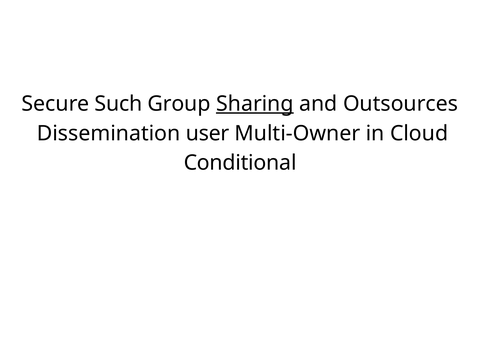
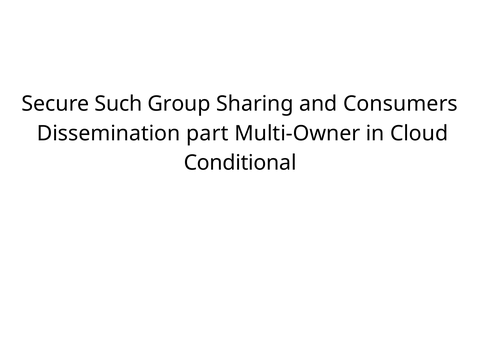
Sharing underline: present -> none (255, 104)
Outsources: Outsources -> Consumers (400, 104)
user: user -> part (207, 133)
